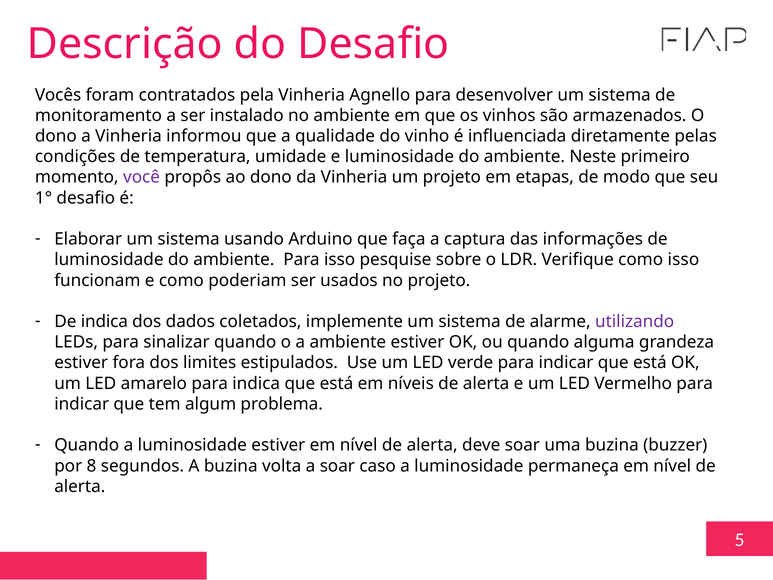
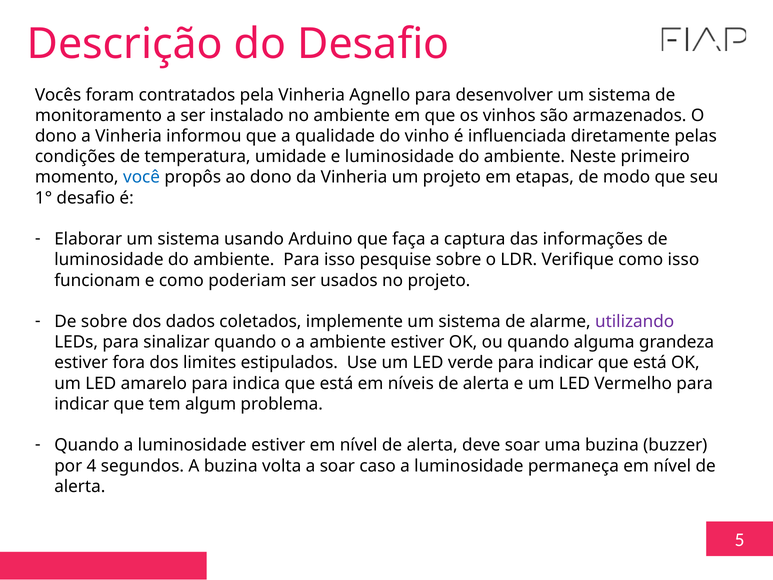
você colour: purple -> blue (142, 177)
De indica: indica -> sobre (104, 321)
8: 8 -> 4 (92, 466)
